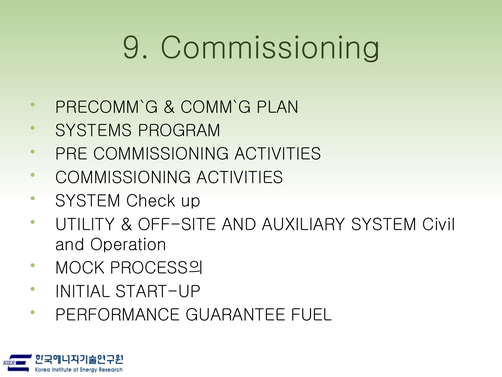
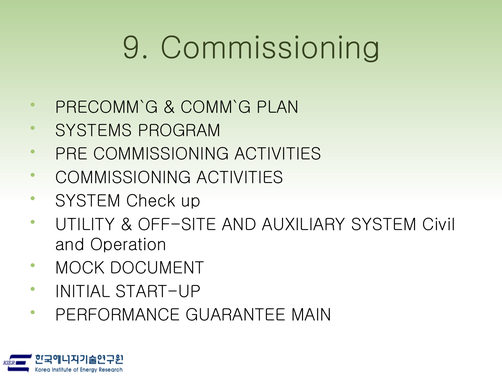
PROCESS의: PROCESS의 -> DOCUMENT (157, 268)
FUEL: FUEL -> MAIN (311, 315)
